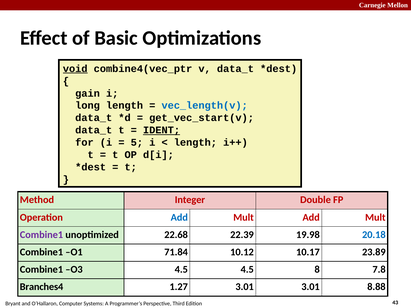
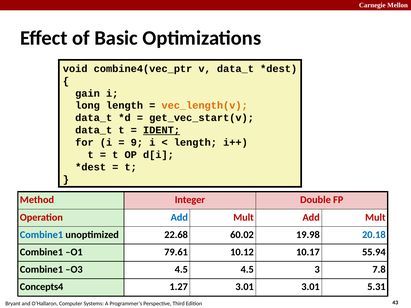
void underline: present -> none (75, 69)
vec_length(v colour: blue -> orange (205, 106)
5: 5 -> 9 (137, 143)
Combine1 colour: purple -> blue (41, 235)
22.39: 22.39 -> 60.02 (242, 235)
71.84: 71.84 -> 79.61 (176, 252)
23.89: 23.89 -> 55.94 (374, 252)
8: 8 -> 3 (317, 270)
Branches4: Branches4 -> Concepts4 (42, 287)
8.88: 8.88 -> 5.31 (376, 287)
